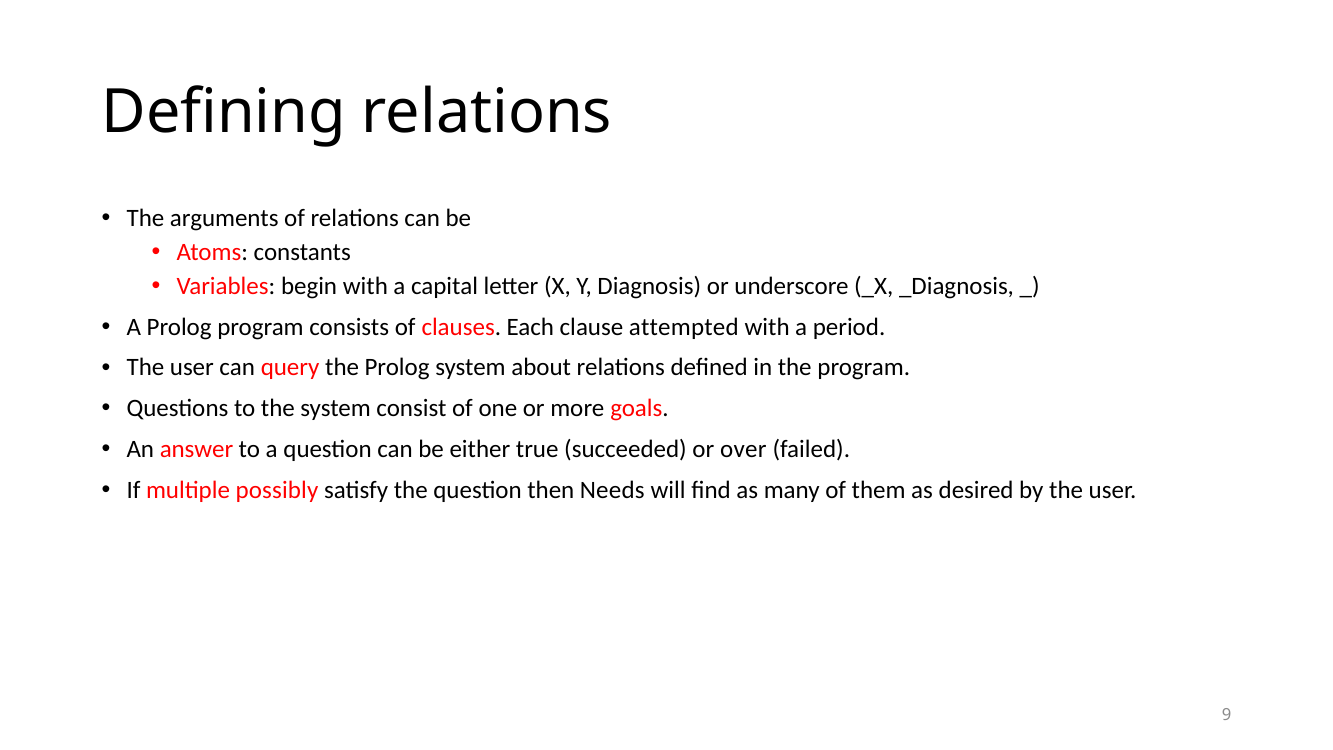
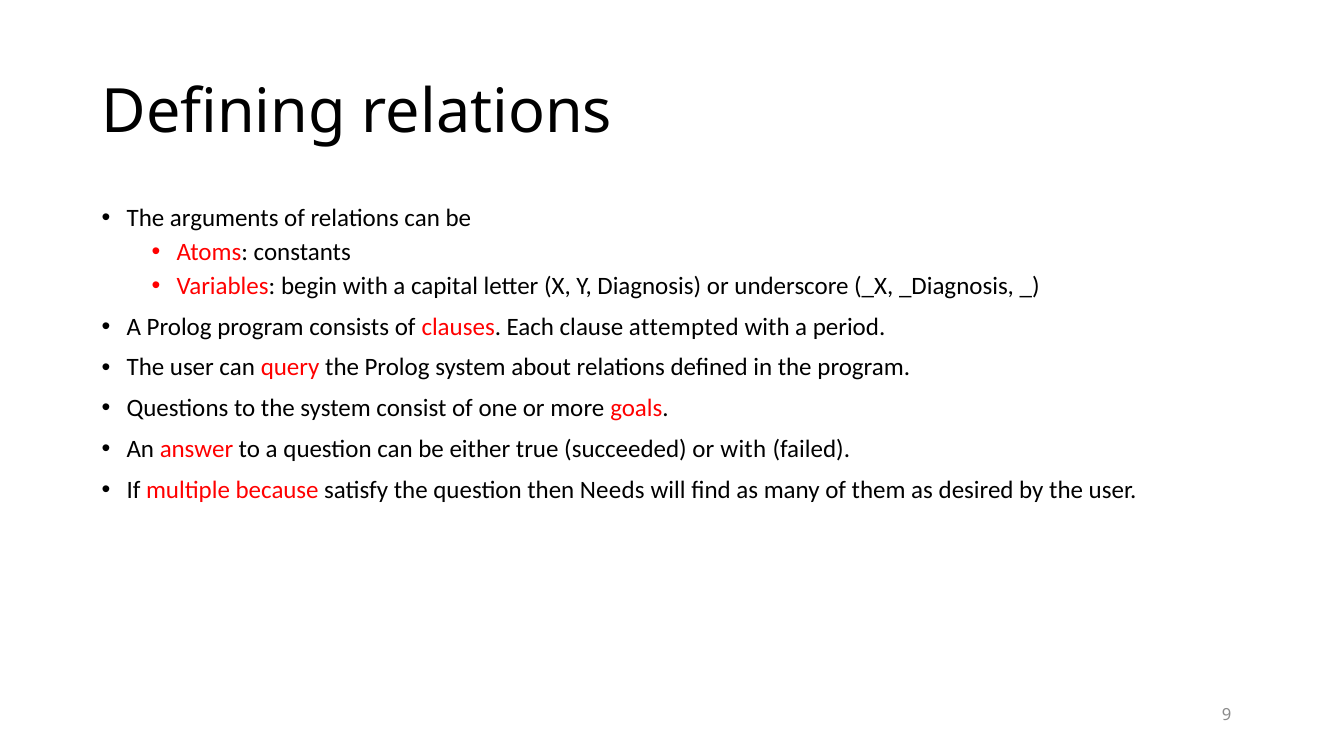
or over: over -> with (743, 449)
possibly: possibly -> because (277, 490)
